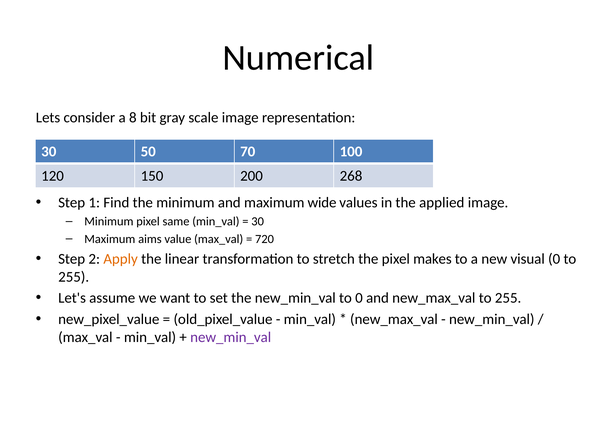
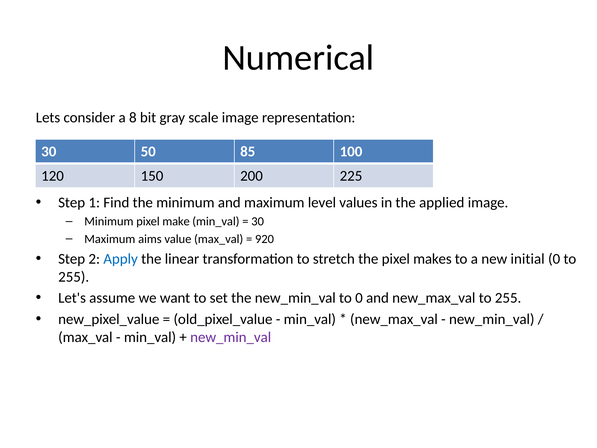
70: 70 -> 85 (248, 152)
268: 268 -> 225 (351, 176)
wide: wide -> level (322, 202)
same: same -> make (176, 221)
720: 720 -> 920 (264, 239)
Apply colour: orange -> blue (121, 259)
visual: visual -> initial (528, 259)
